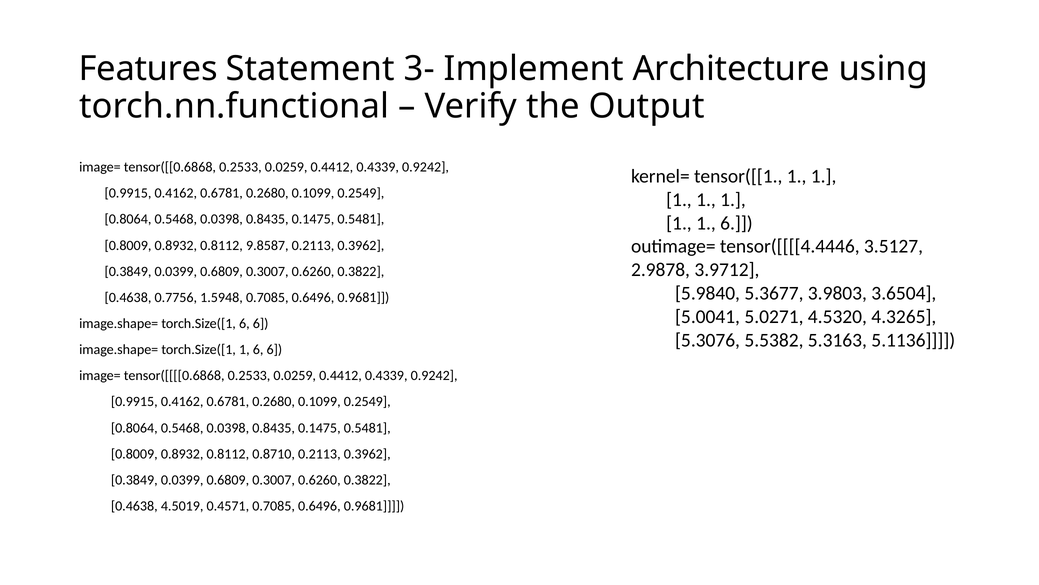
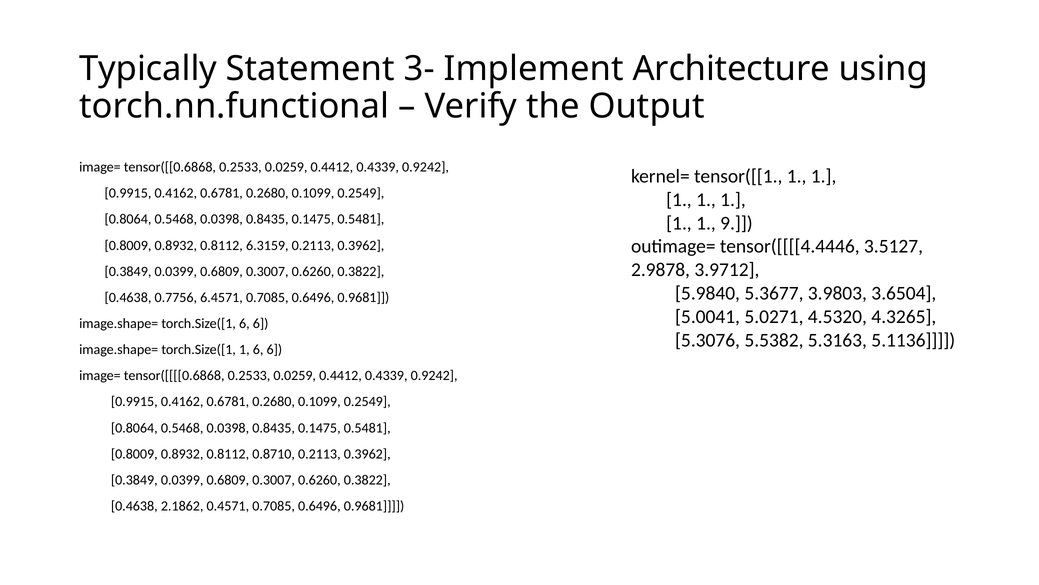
Features: Features -> Typically (148, 69)
1 1 6: 6 -> 9 (736, 223)
9.8587: 9.8587 -> 6.3159 (267, 245)
1.5948: 1.5948 -> 6.4571 (222, 297)
4.5019: 4.5019 -> 2.1862 (182, 506)
